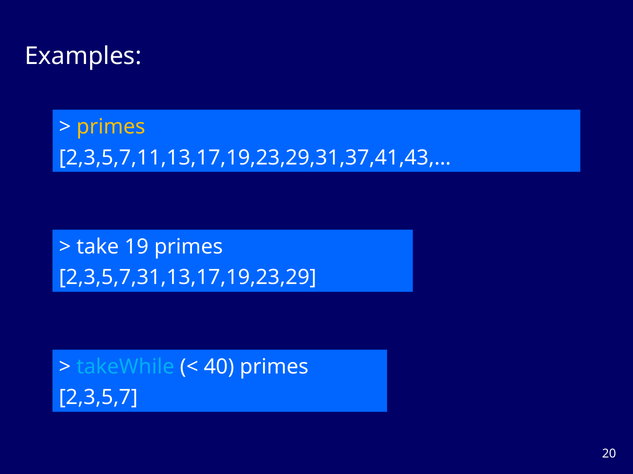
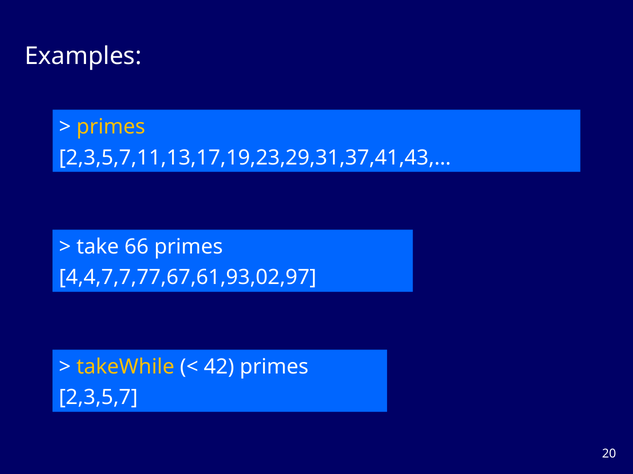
19: 19 -> 66 (137, 247)
2,3,5,7,31,13,17,19,23,29: 2,3,5,7,31,13,17,19,23,29 -> 4,4,7,7,77,67,61,93,02,97 (188, 278)
takeWhile colour: light blue -> yellow (125, 368)
40: 40 -> 42 (219, 368)
